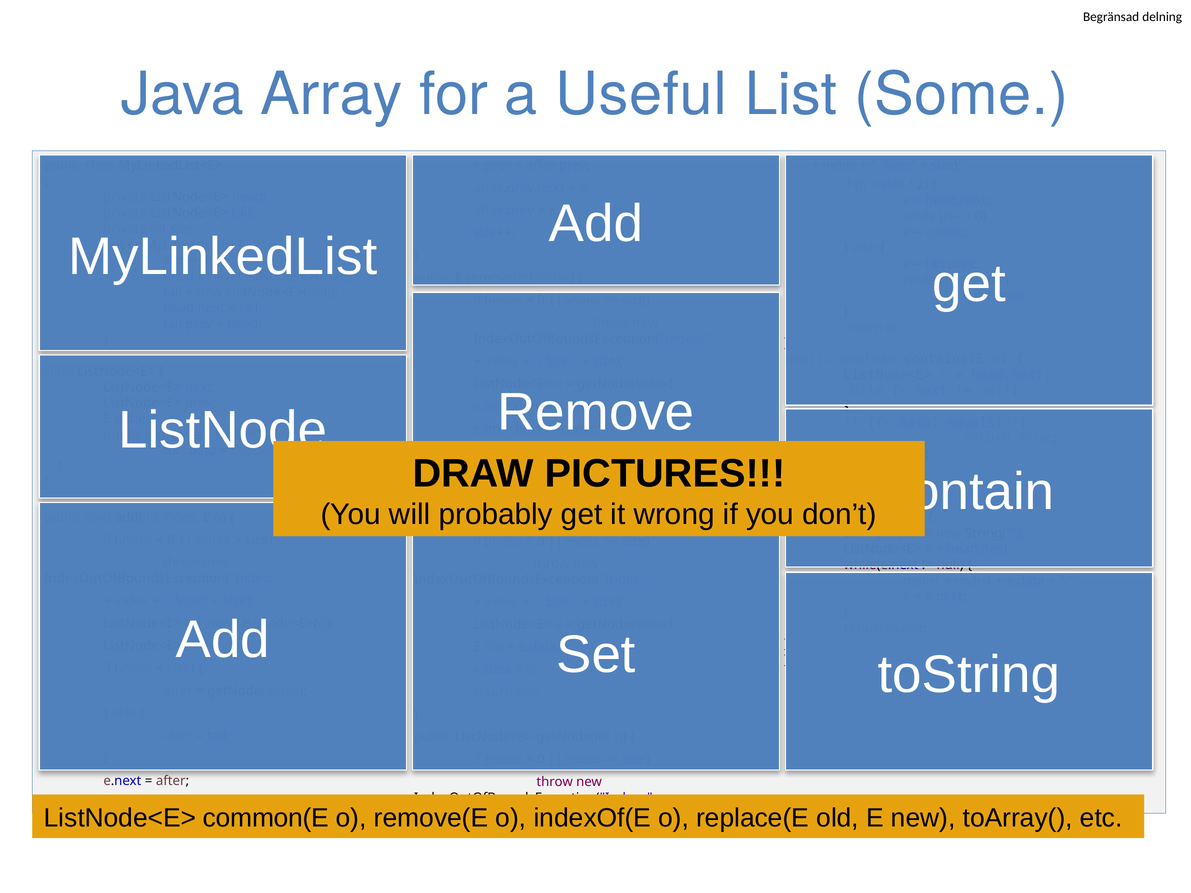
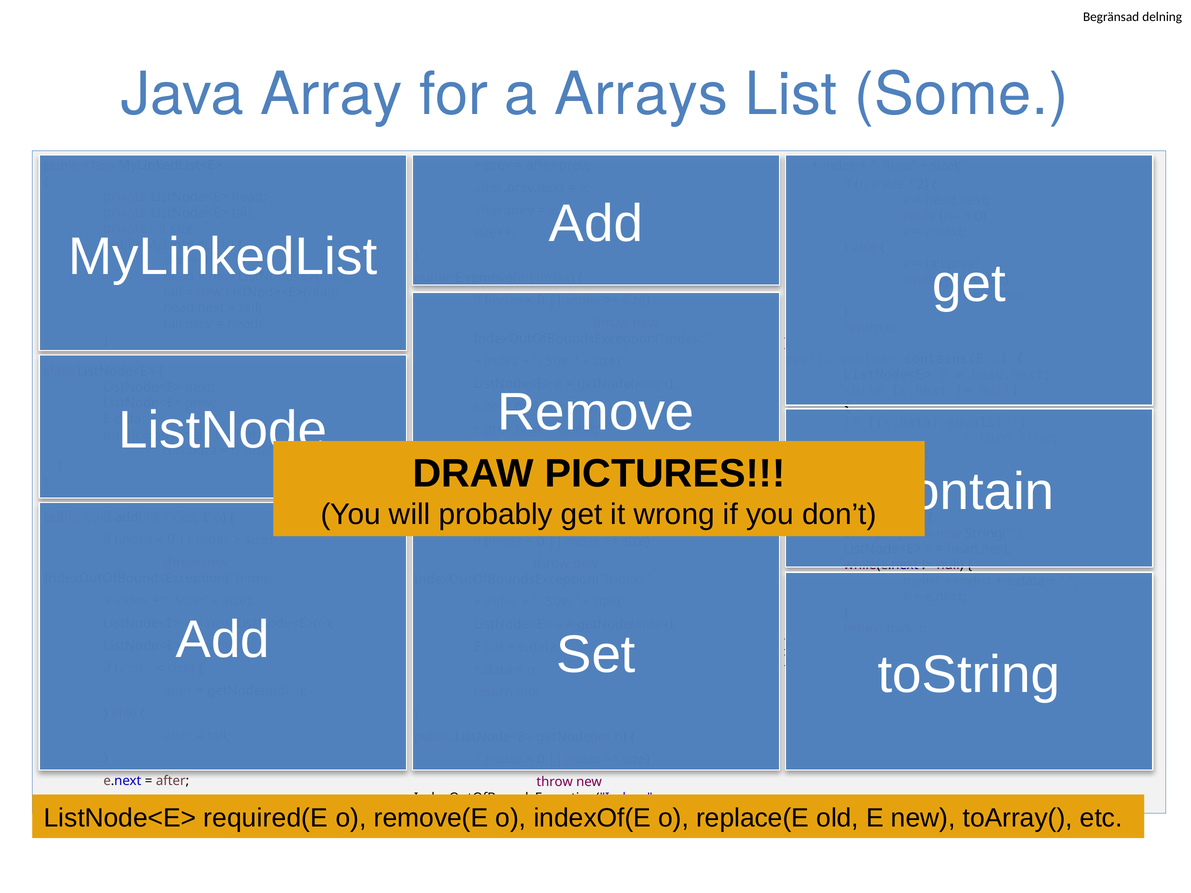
Useful: Useful -> Arrays (641, 95)
common(E: common(E -> required(E (266, 818)
